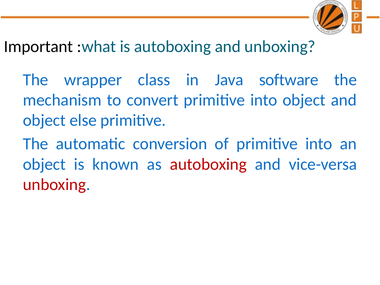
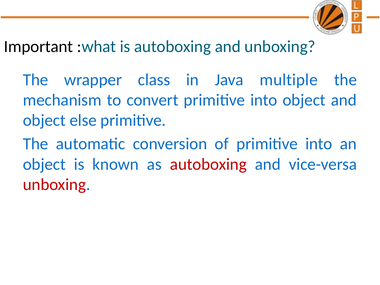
software: software -> multiple (289, 80)
